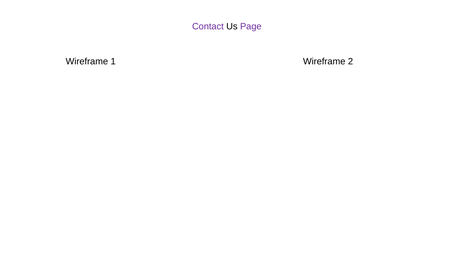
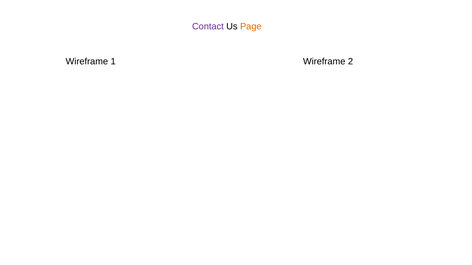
Page colour: purple -> orange (251, 26)
